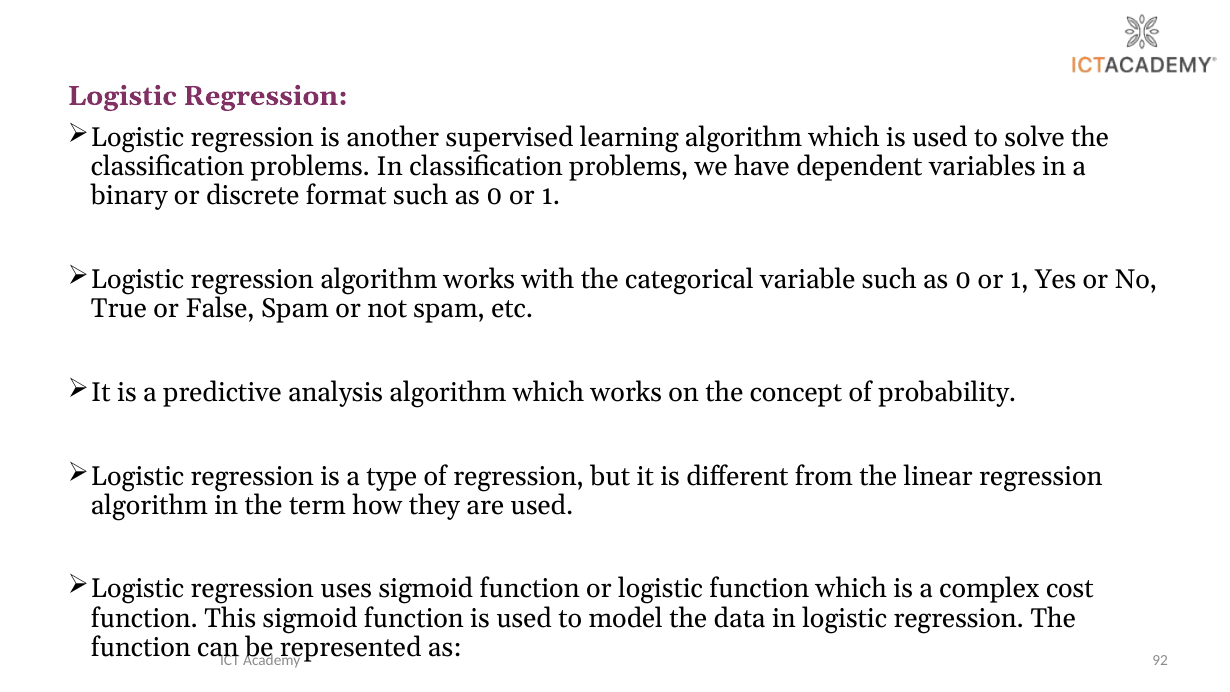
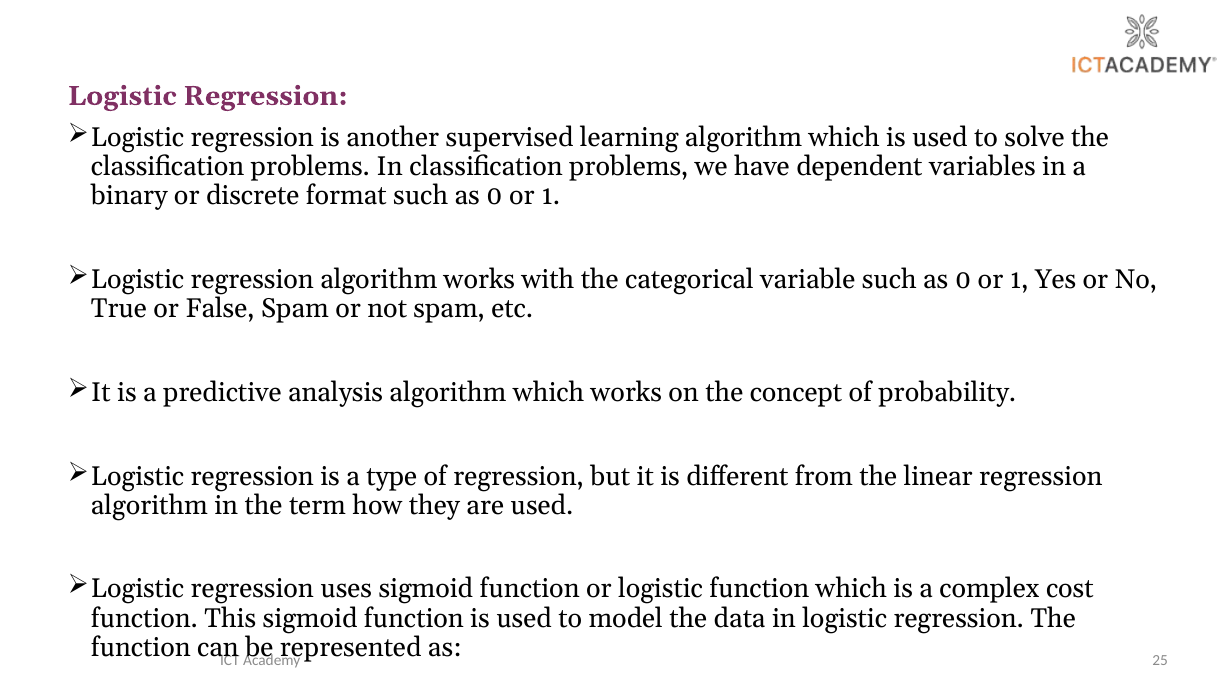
92: 92 -> 25 (1160, 661)
